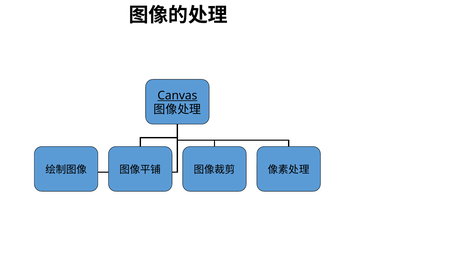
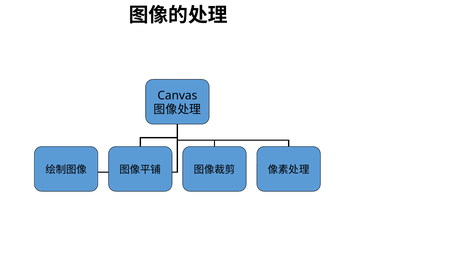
Canvas underline: present -> none (177, 95)
